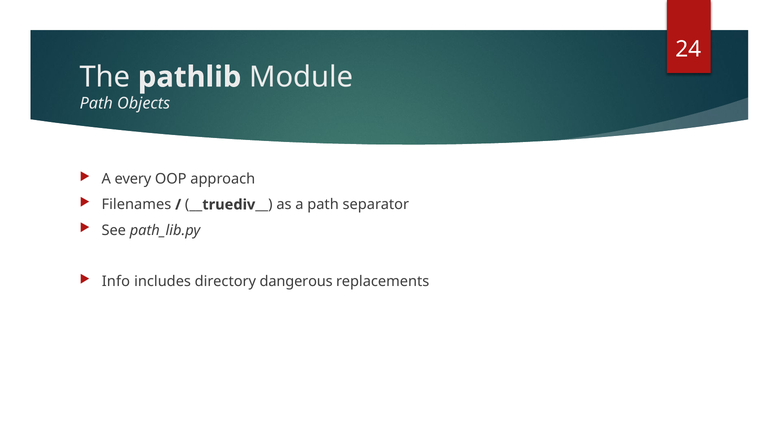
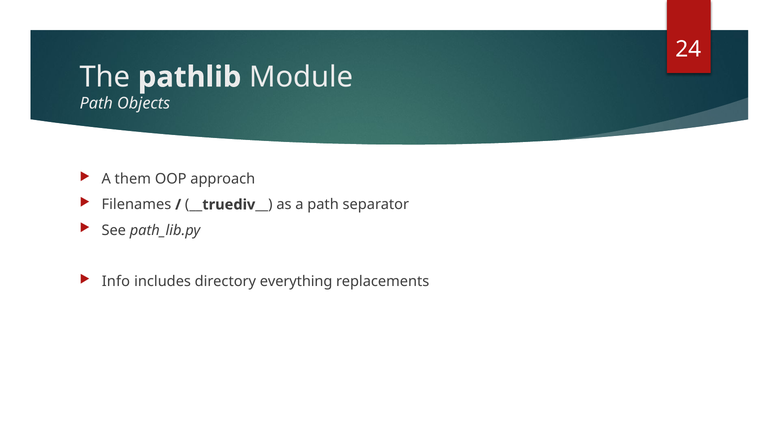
every: every -> them (133, 179)
dangerous: dangerous -> everything (296, 282)
